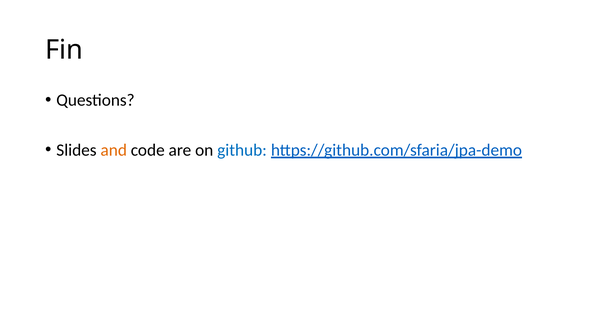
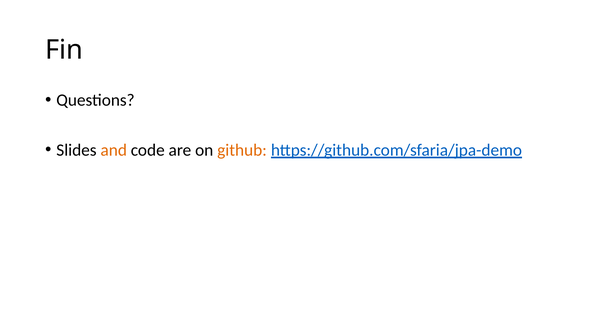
github colour: blue -> orange (242, 150)
